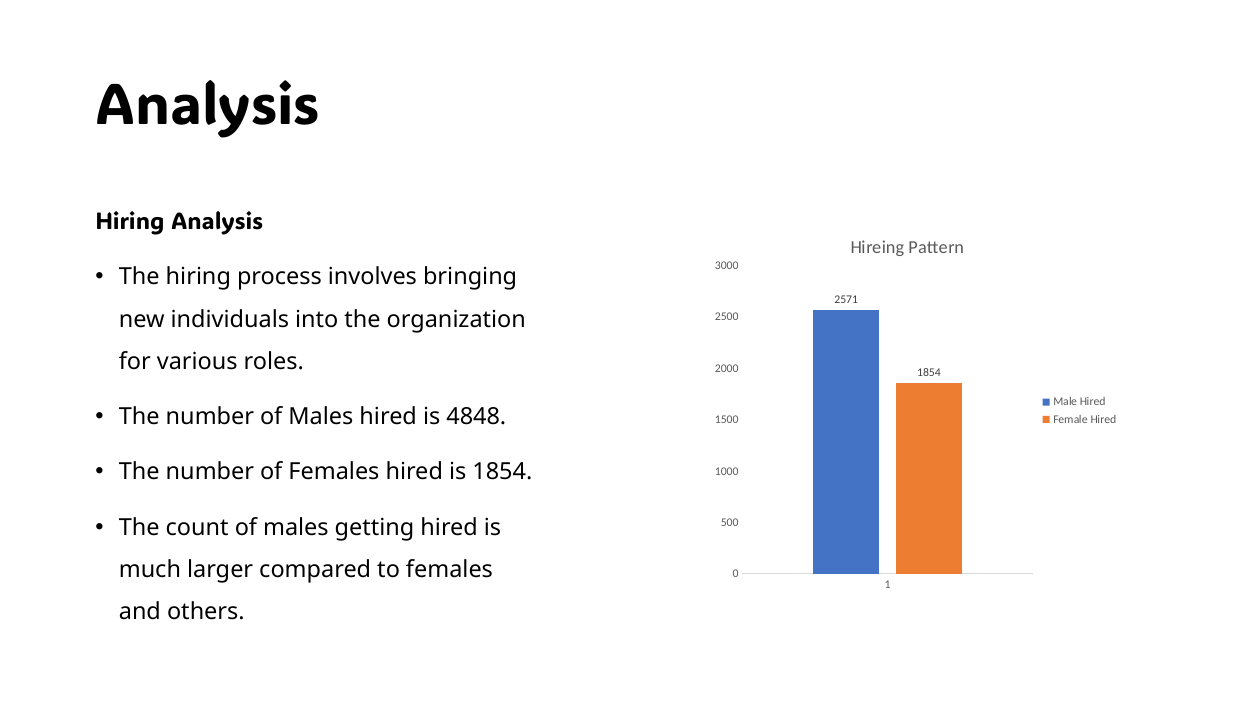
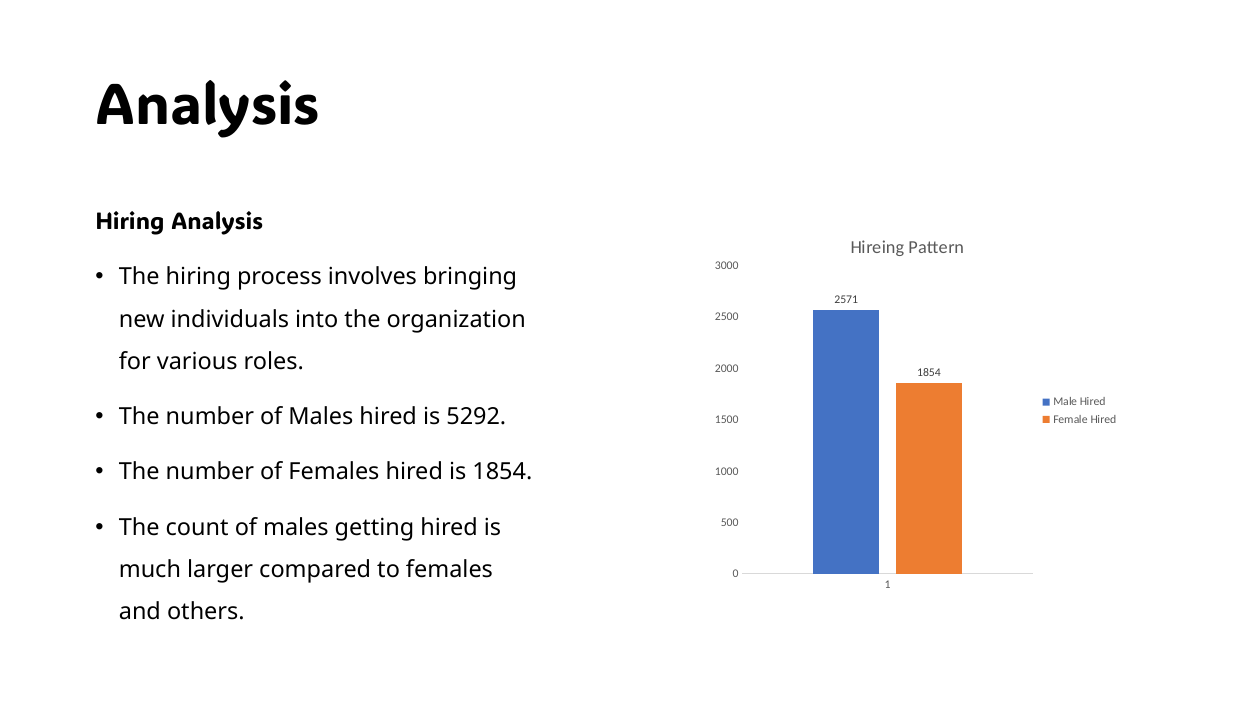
4848: 4848 -> 5292 (476, 417)
